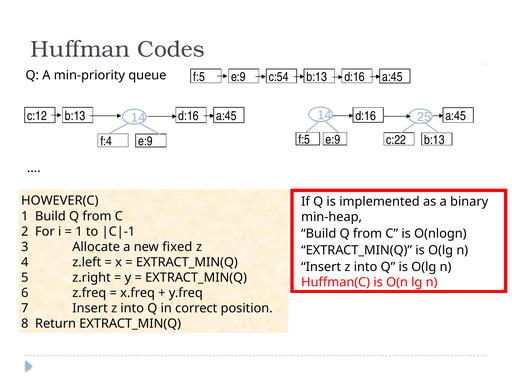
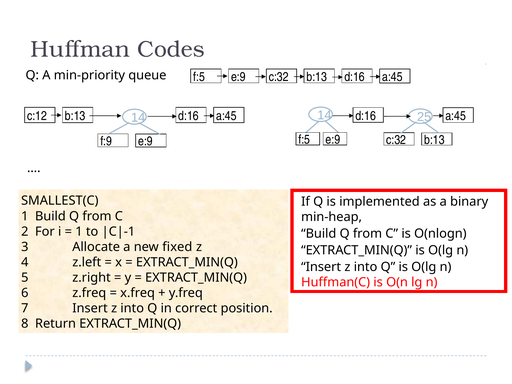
e:9 c:54: c:54 -> c:32 (279, 77)
c:22: c:22 -> c:32 (396, 140)
f:4: f:4 -> f:9 (106, 141)
HOWEVER(C: HOWEVER(C -> SMALLEST(C (60, 201)
